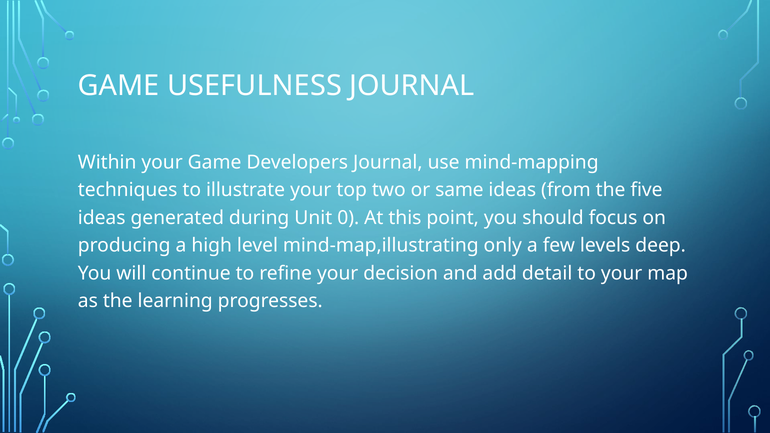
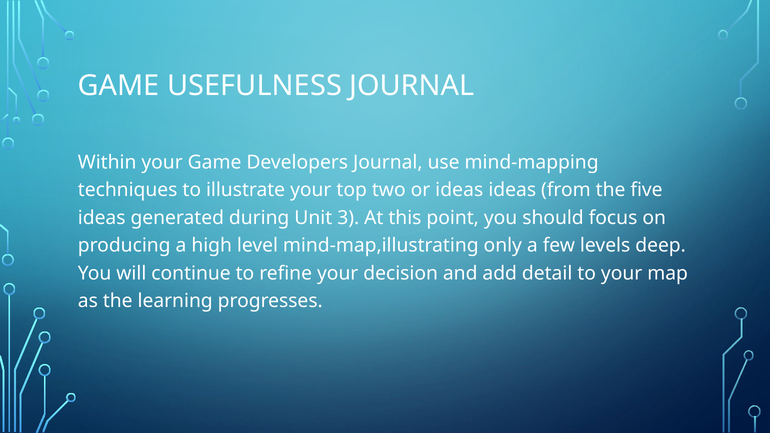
or same: same -> ideas (459, 190)
0: 0 -> 3 (348, 218)
